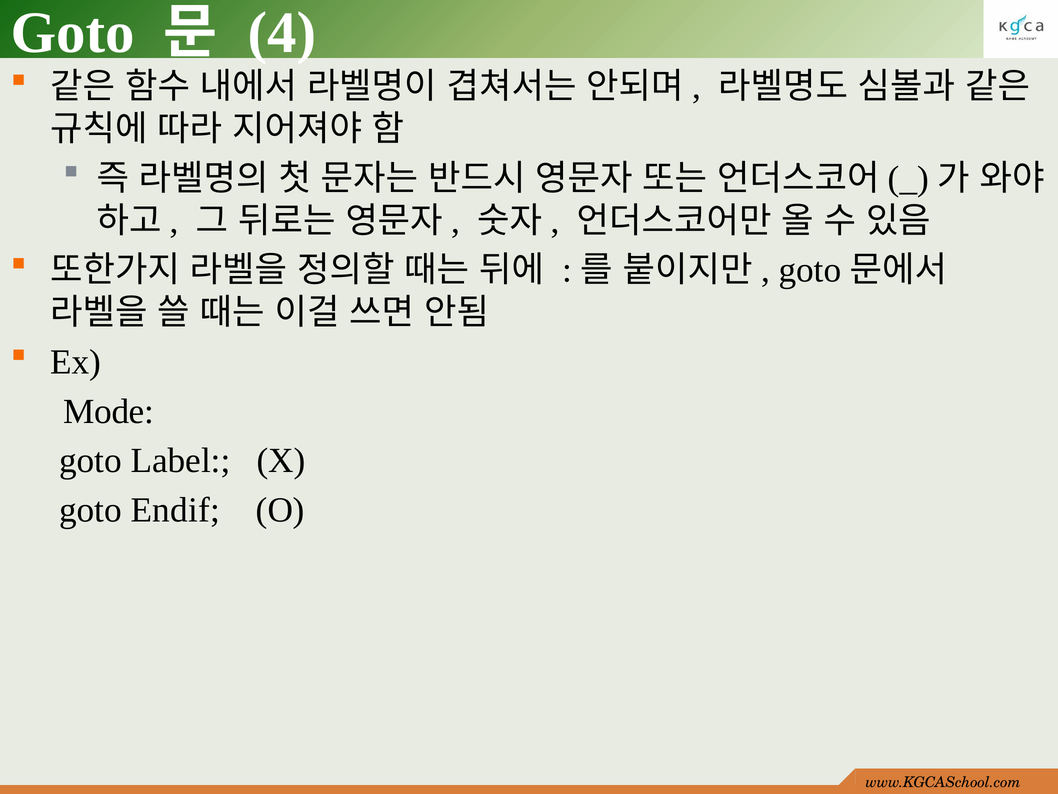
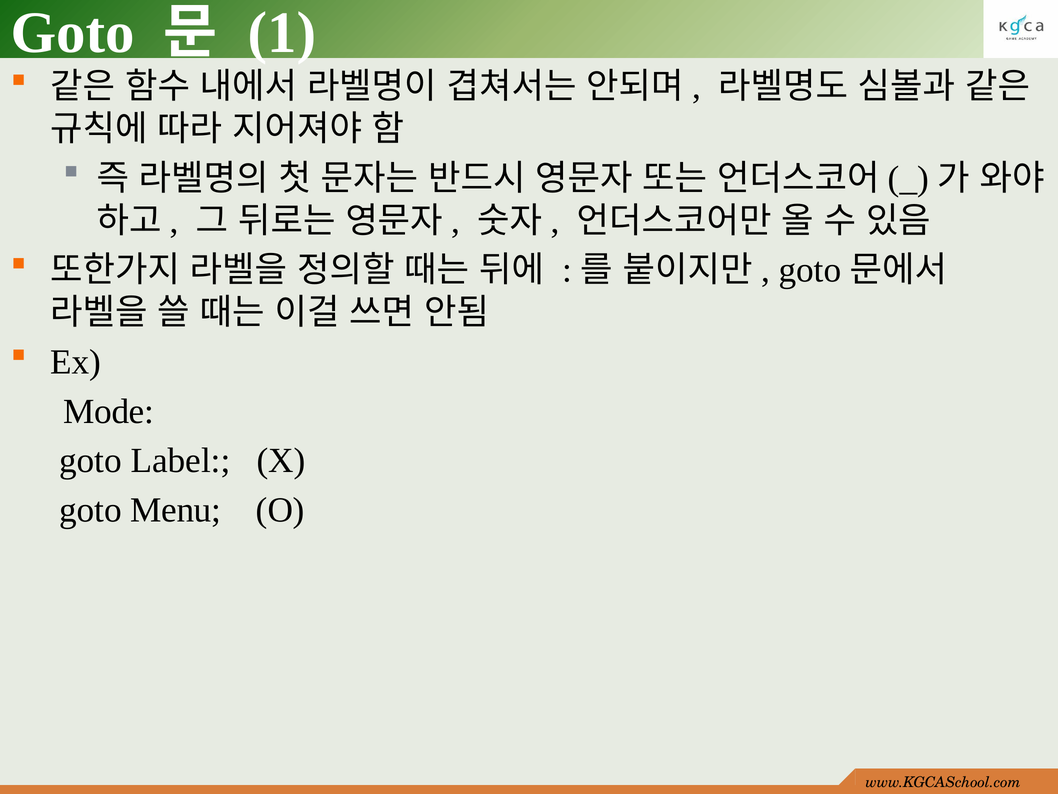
4: 4 -> 1 (282, 33)
Endif: Endif -> Menu (176, 510)
